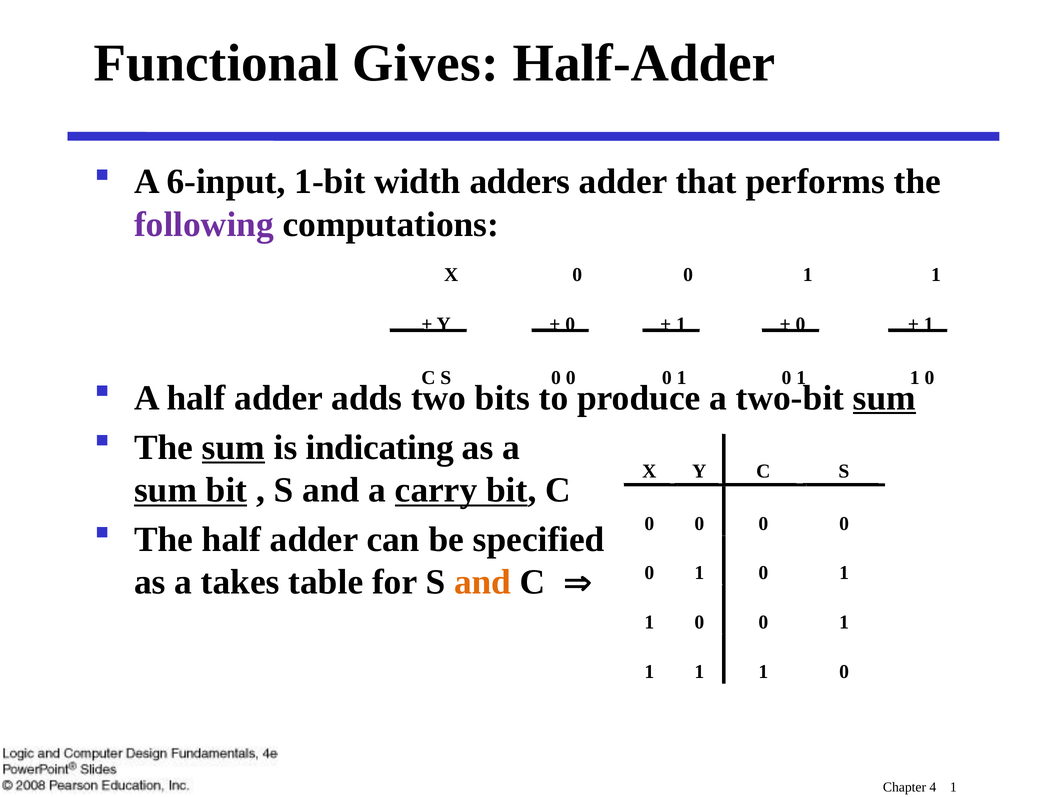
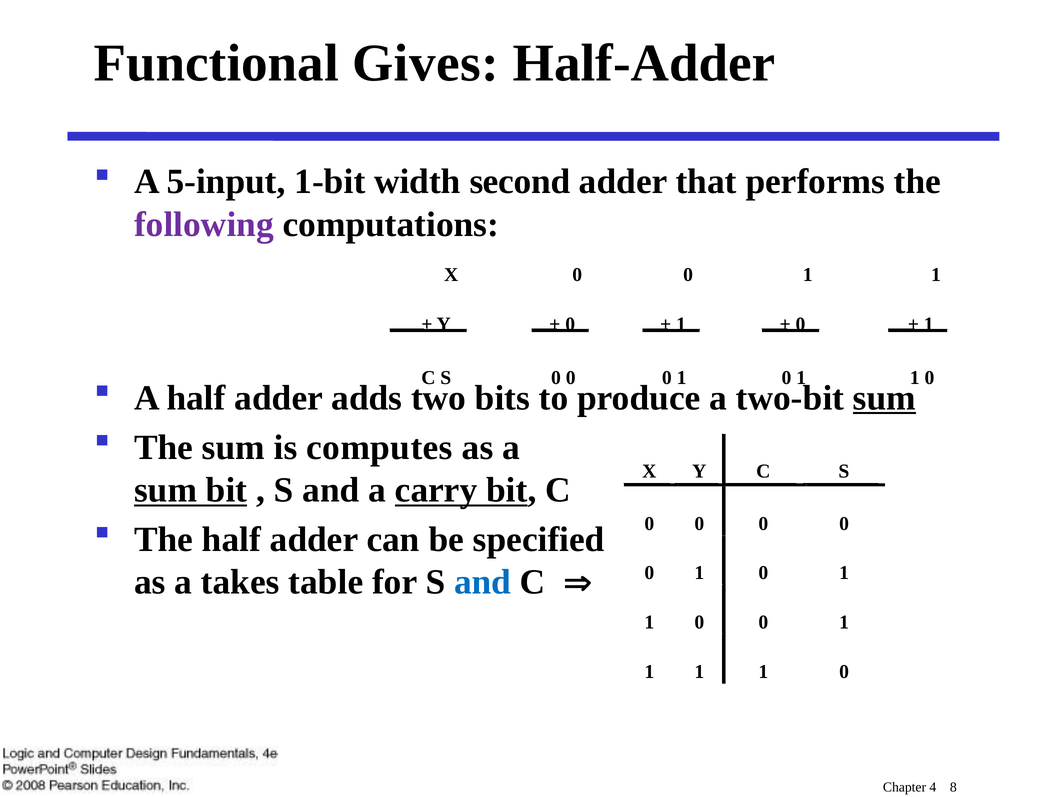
6-input: 6-input -> 5-input (226, 182)
adders: adders -> second (520, 182)
sum underline: present -> none (233, 448)
indicating: indicating -> computes (379, 448)
and colour: orange -> blue (483, 582)
4 1: 1 -> 8 (953, 788)
